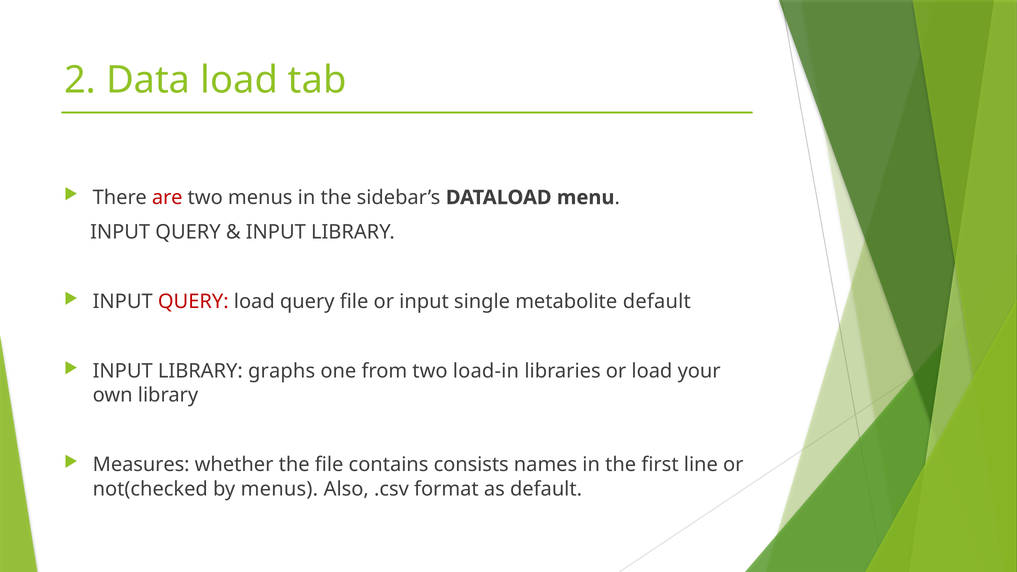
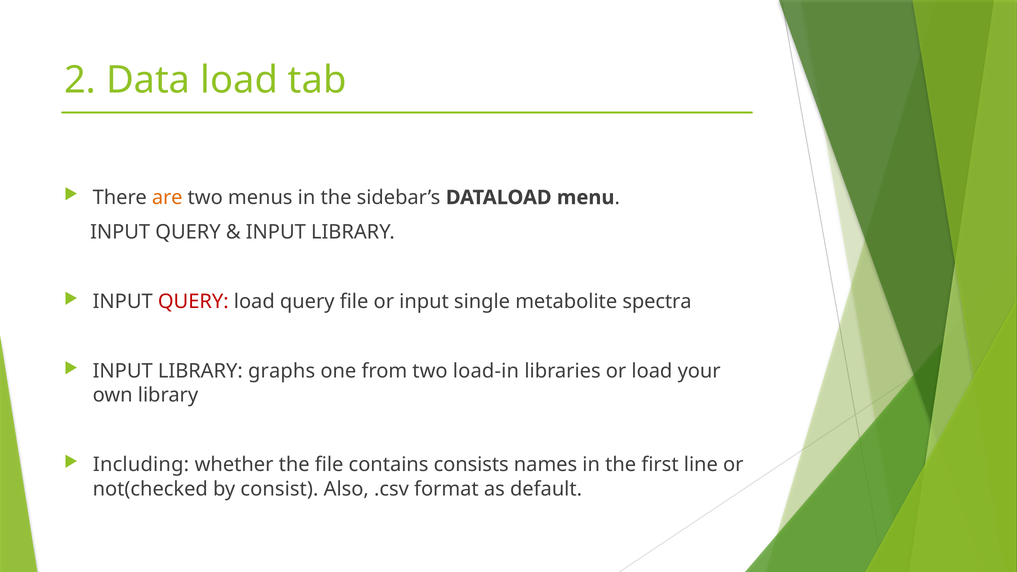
are colour: red -> orange (167, 198)
metabolite default: default -> spectra (657, 302)
Measures: Measures -> Including (141, 465)
by menus: menus -> consist (279, 489)
